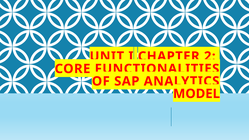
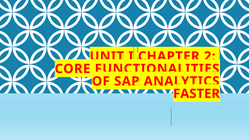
MODEL: MODEL -> FASTER (197, 94)
